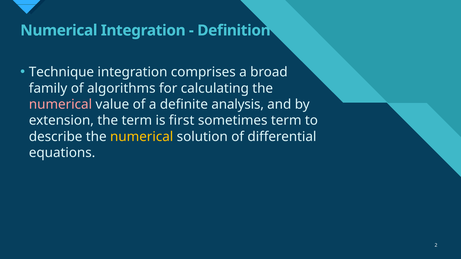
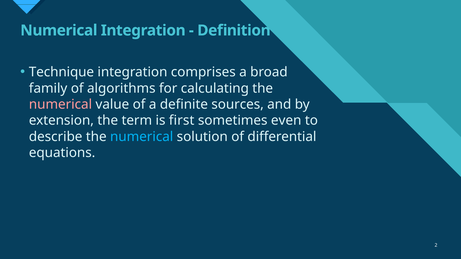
analysis: analysis -> sources (238, 104)
sometimes term: term -> even (286, 121)
numerical colour: yellow -> light blue (142, 137)
